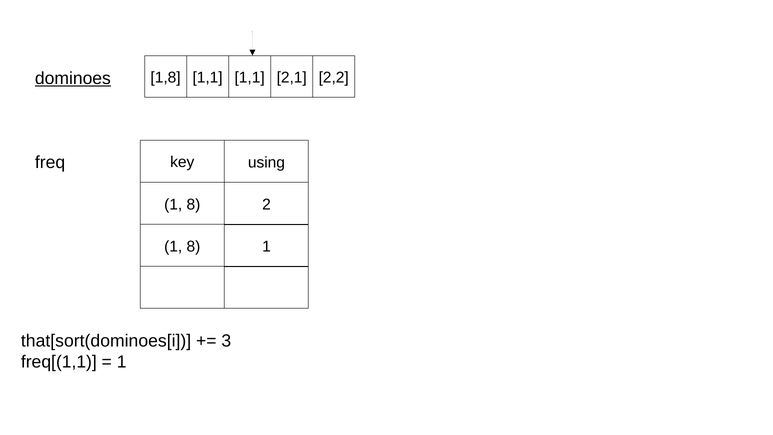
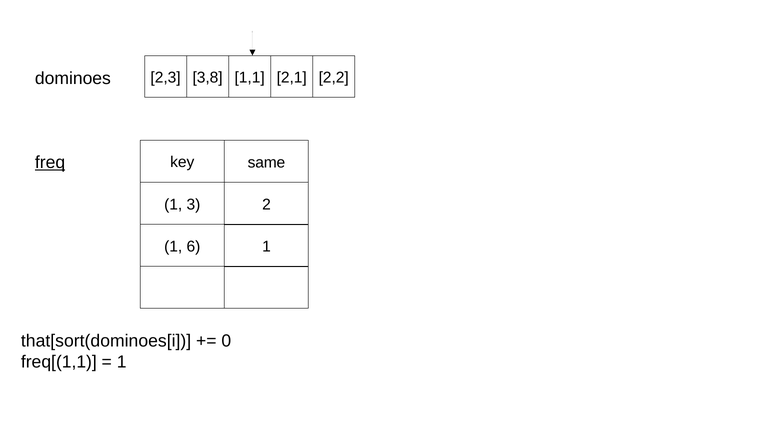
dominoes underline: present -> none (73, 78)
1,8: 1,8 -> 2,3 (166, 78)
1,1: 1,1 -> 3,8 (208, 78)
freq underline: none -> present (50, 162)
using: using -> same (266, 162)
8: 8 -> 3 (193, 204)
8: 8 -> 6 (193, 246)
3: 3 -> 0 (226, 341)
